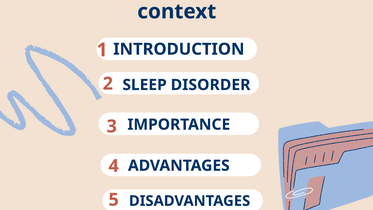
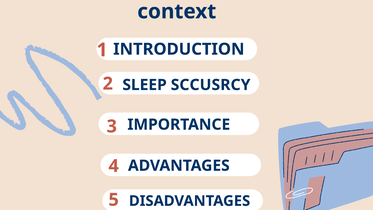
DISORDER: DISORDER -> SCCUSRCY (211, 85)
